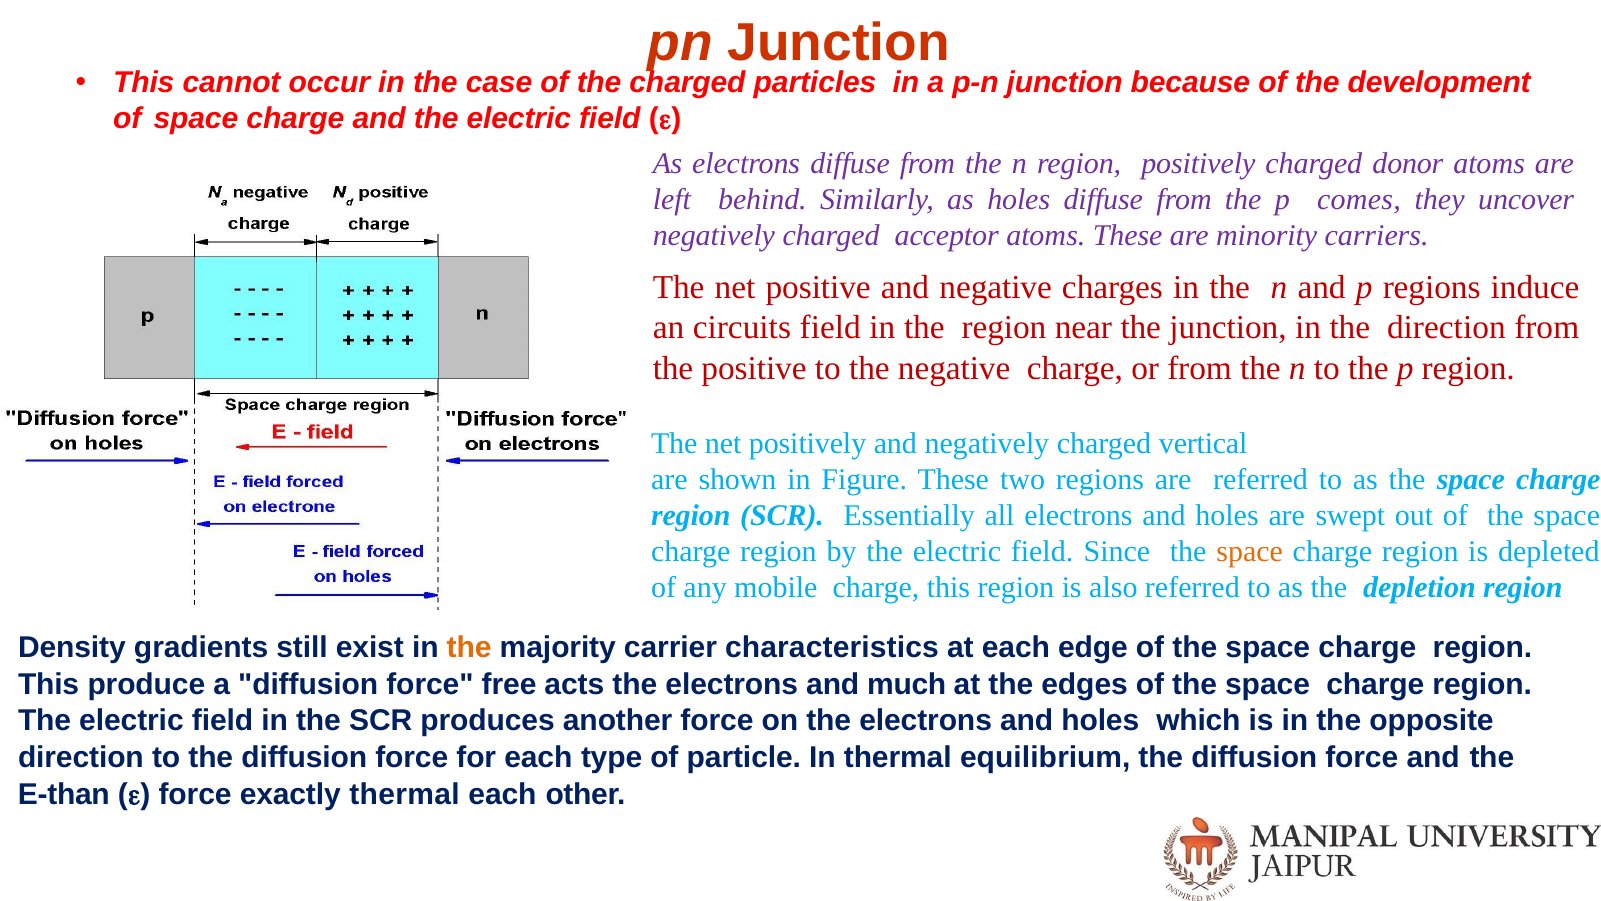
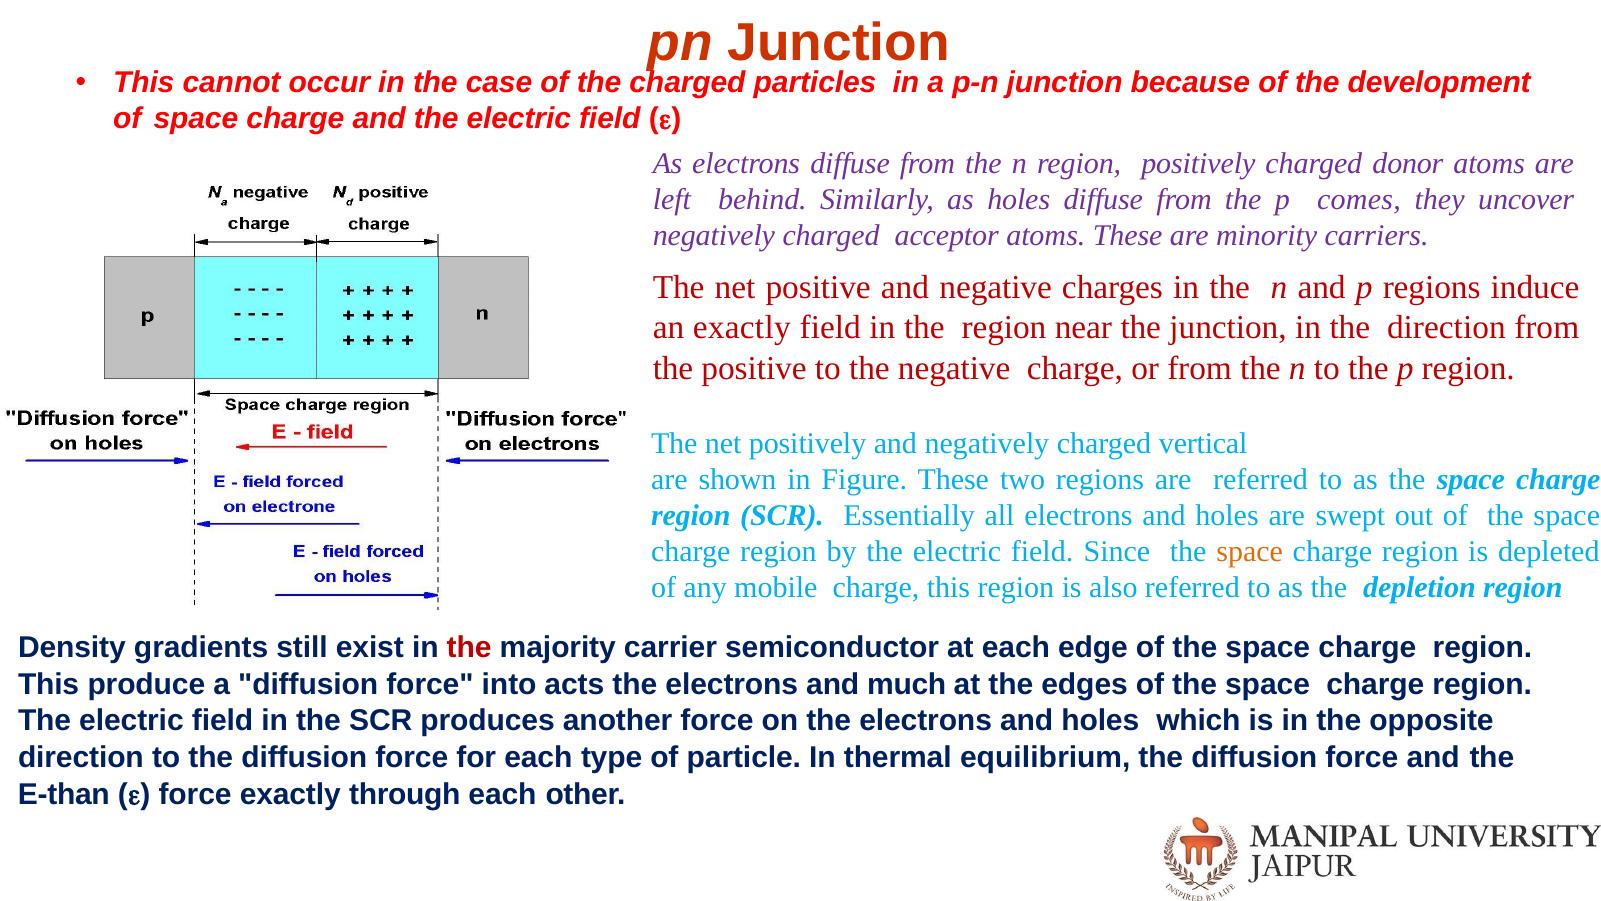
an circuits: circuits -> exactly (742, 328)
the colour: orange -> red (469, 647)
characteristics: characteristics -> semiconductor (832, 647)
free: free -> into (509, 684)
exactly thermal: thermal -> through (405, 794)
